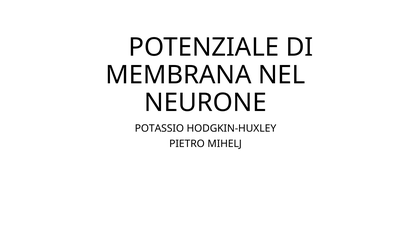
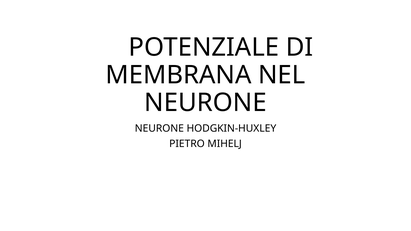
POTASSIO: POTASSIO -> NEURONE (159, 128)
